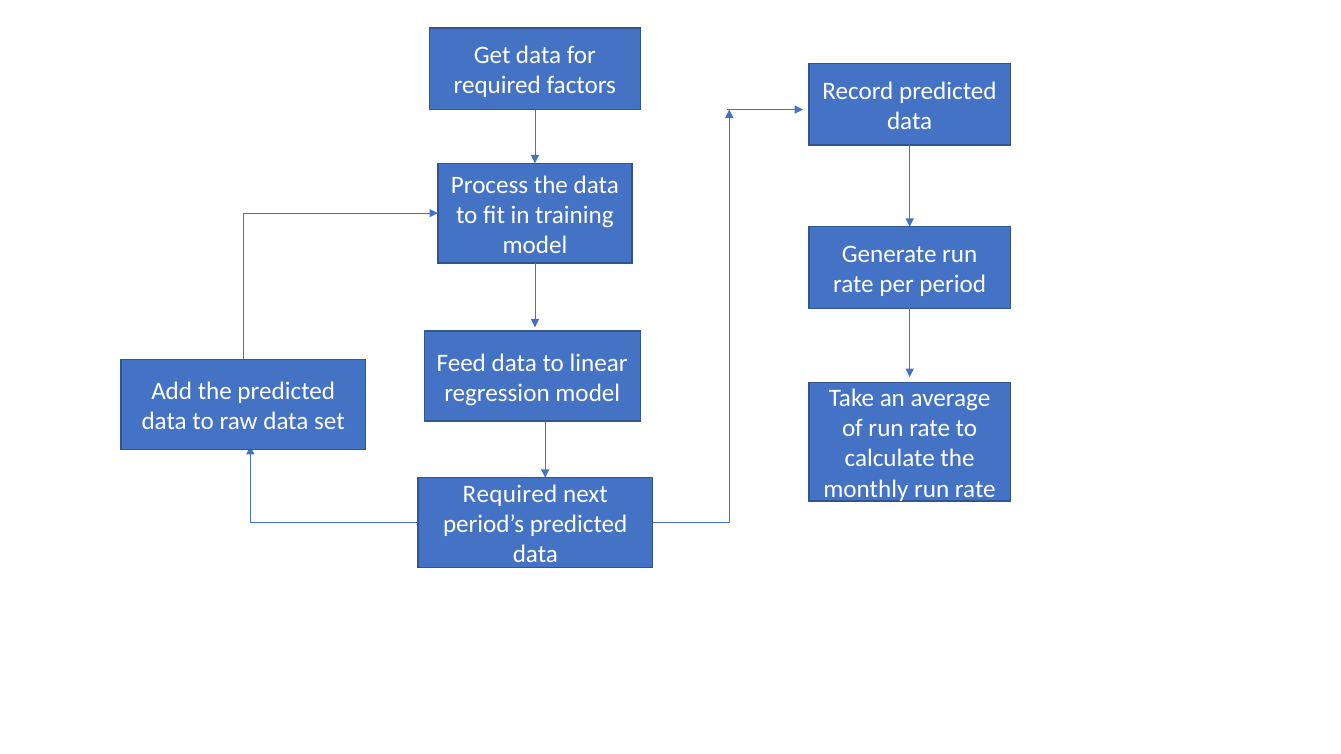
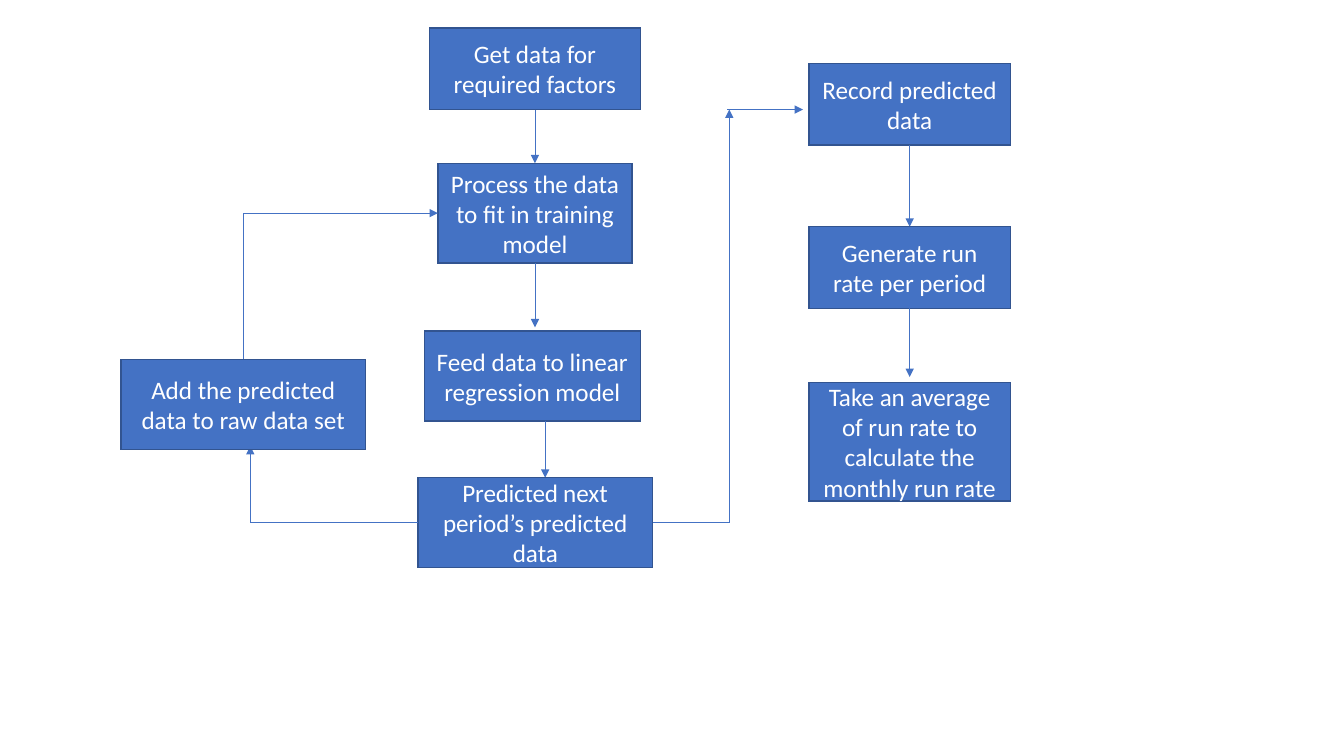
Required: Required -> Predicted (510, 494)
